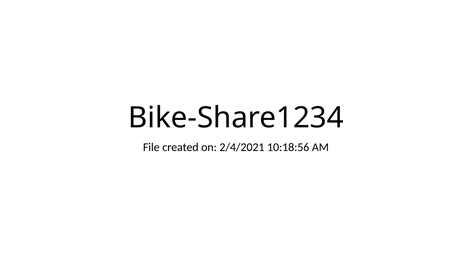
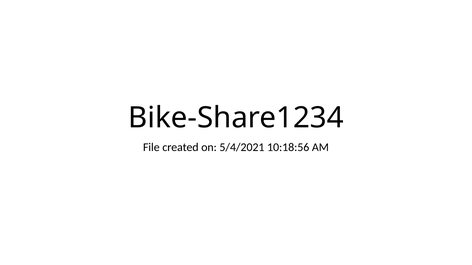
2/4/2021: 2/4/2021 -> 5/4/2021 (242, 148)
